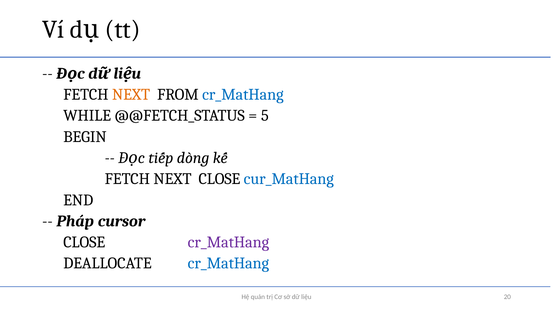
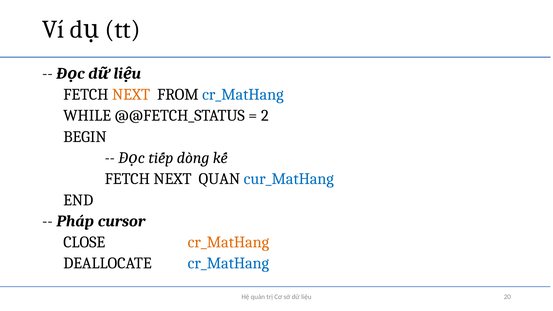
5: 5 -> 2 (265, 116)
NEXT CLOSE: CLOSE -> QUAN (219, 179)
cr_MatHang colour: purple -> orange (228, 242)
